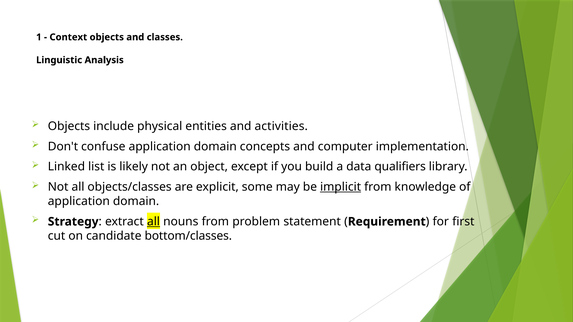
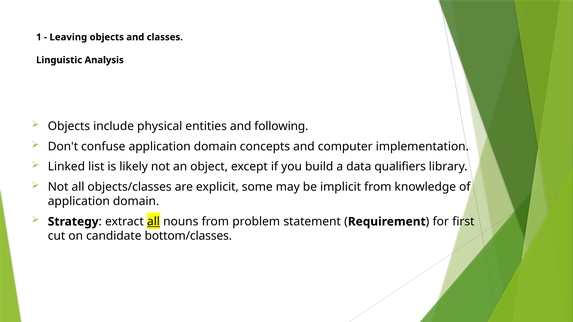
Context: Context -> Leaving (68, 37)
activities: activities -> following (281, 126)
implicit underline: present -> none (341, 187)
